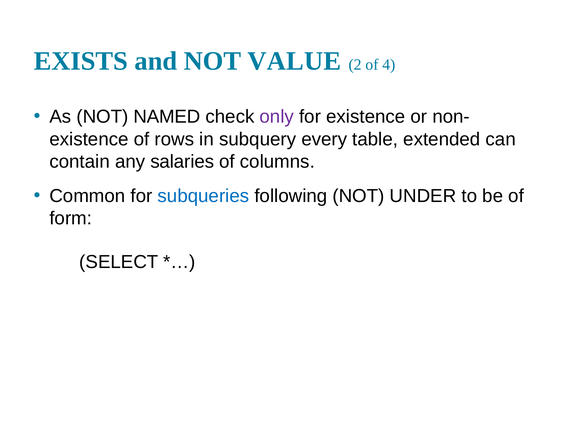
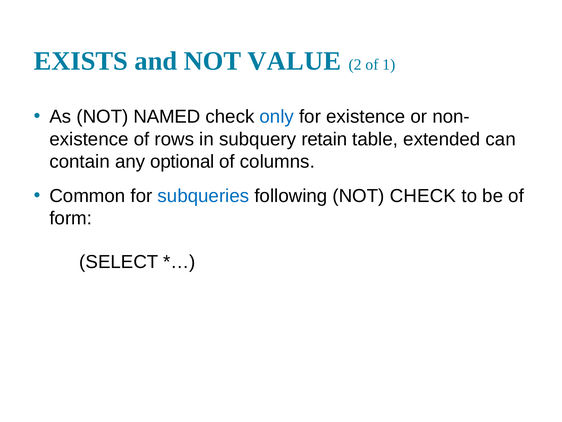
4: 4 -> 1 (389, 65)
only colour: purple -> blue (277, 117)
every: every -> retain (324, 139)
salaries: salaries -> optional (182, 161)
NOT UNDER: UNDER -> CHECK (423, 196)
